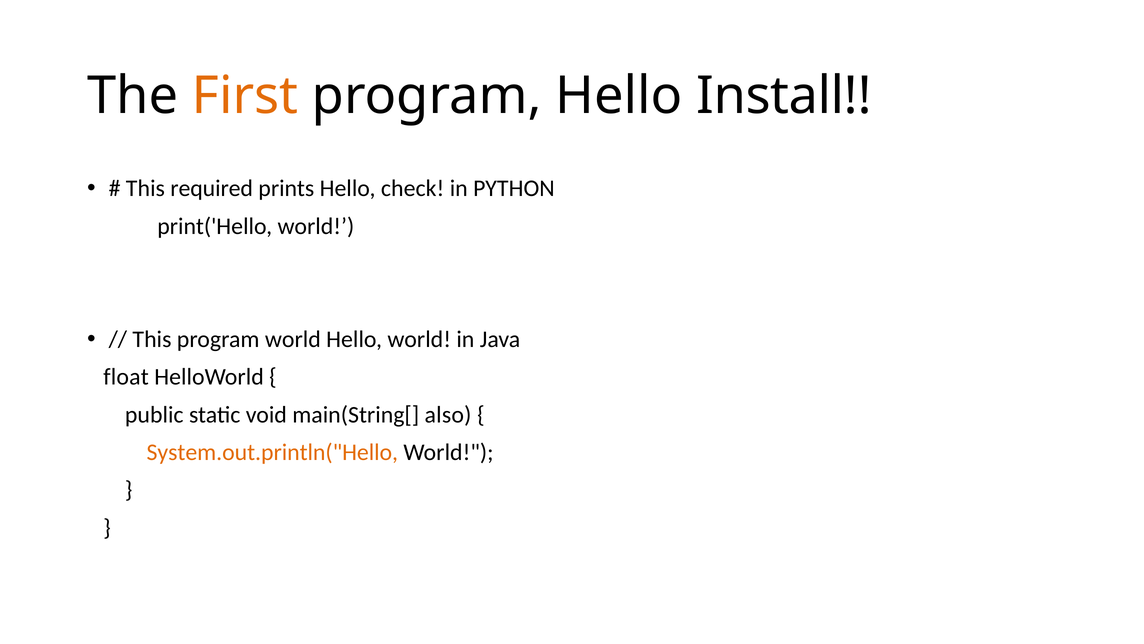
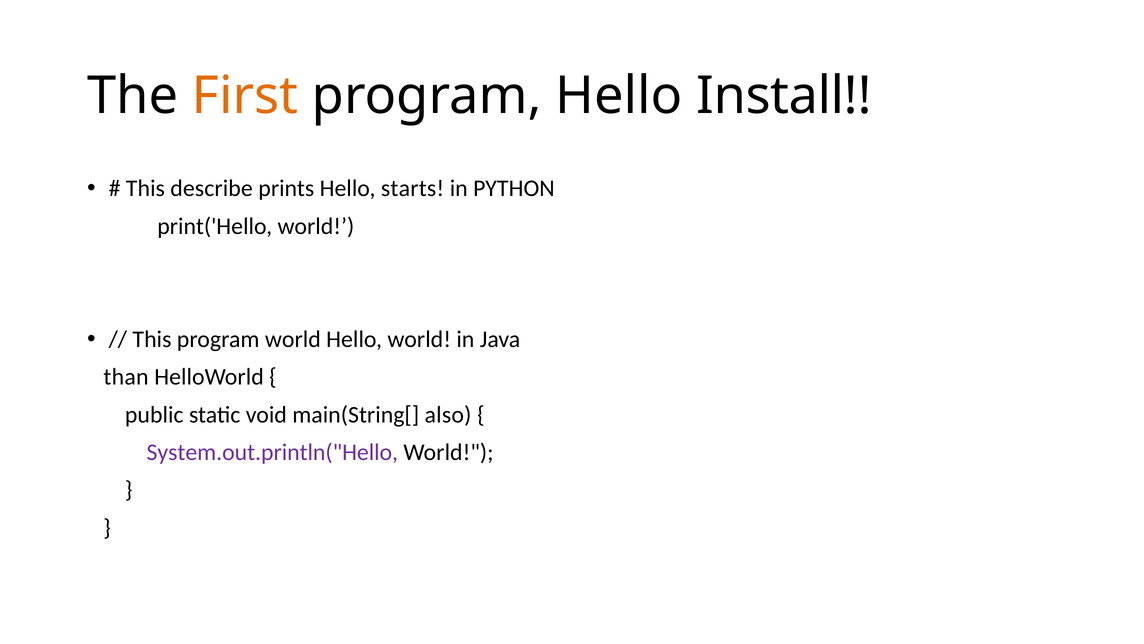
required: required -> describe (212, 188)
check: check -> starts (413, 188)
float: float -> than (126, 377)
System.out.println("Hello colour: orange -> purple (272, 452)
